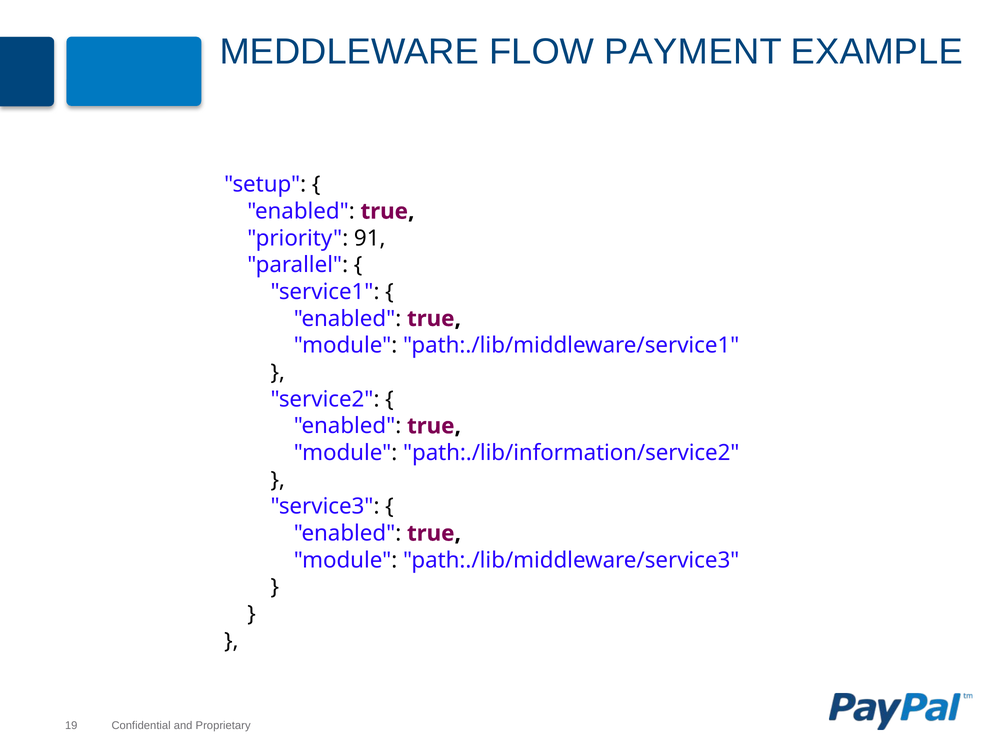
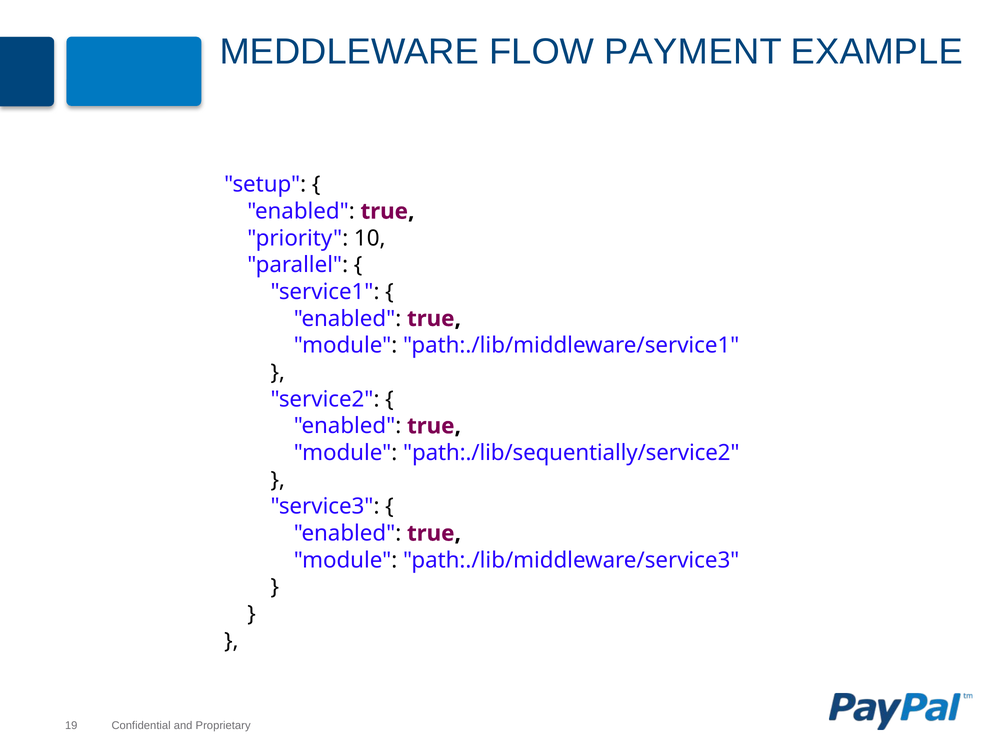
91: 91 -> 10 (370, 238)
path:./lib/information/service2: path:./lib/information/service2 -> path:./lib/sequentially/service2 (571, 453)
